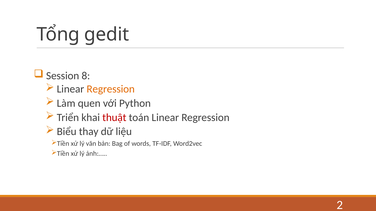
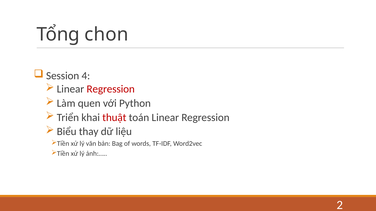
gedit: gedit -> chọn (106, 34)
8: 8 -> 4 (86, 76)
Regression colour: orange -> red (111, 89)
